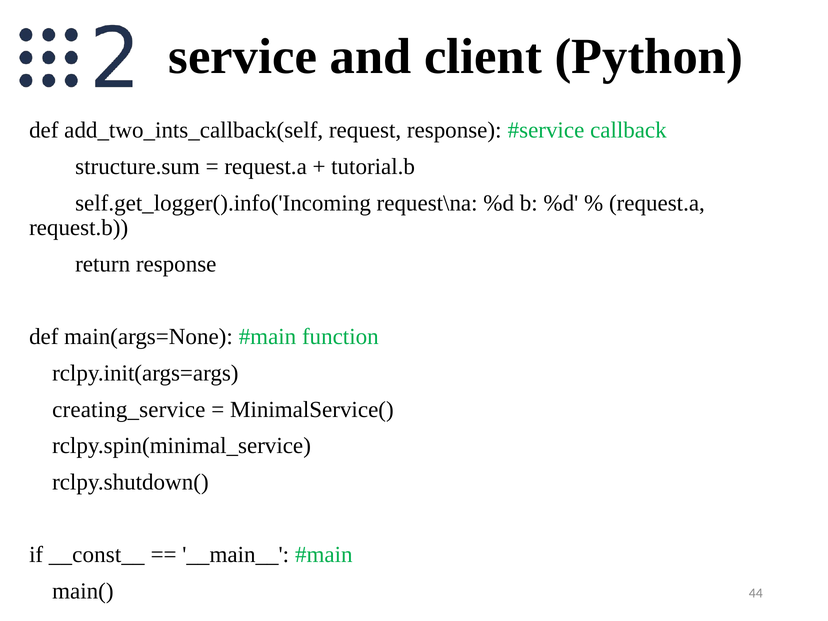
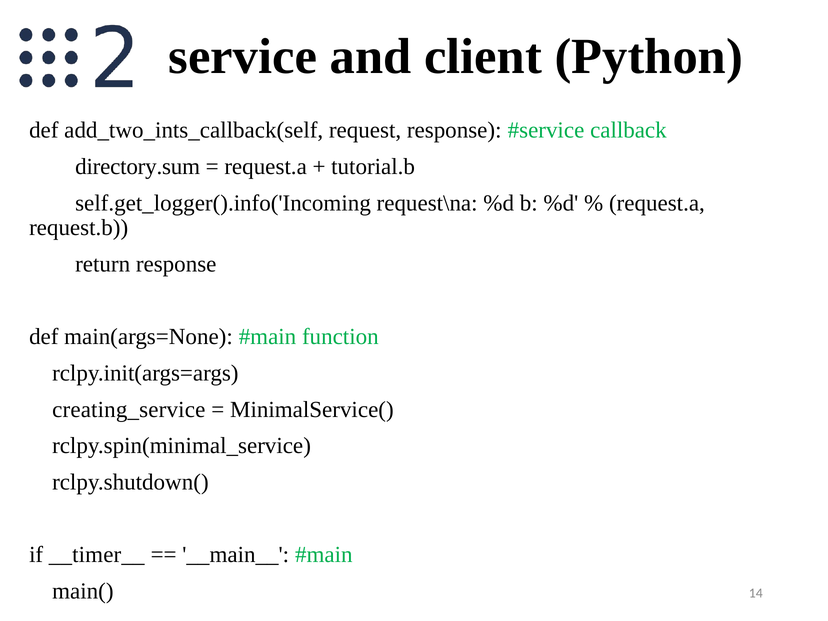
structure.sum: structure.sum -> directory.sum (138, 167)
__const__: __const__ -> __timer__ (97, 555)
44: 44 -> 14 (756, 593)
